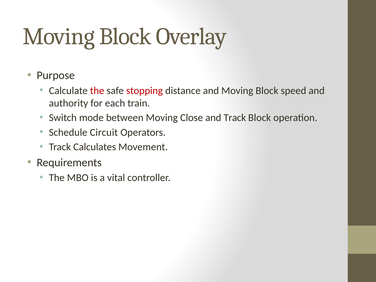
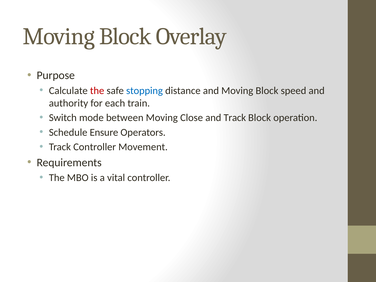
stopping colour: red -> blue (144, 91)
Circuit: Circuit -> Ensure (104, 132)
Track Calculates: Calculates -> Controller (95, 147)
